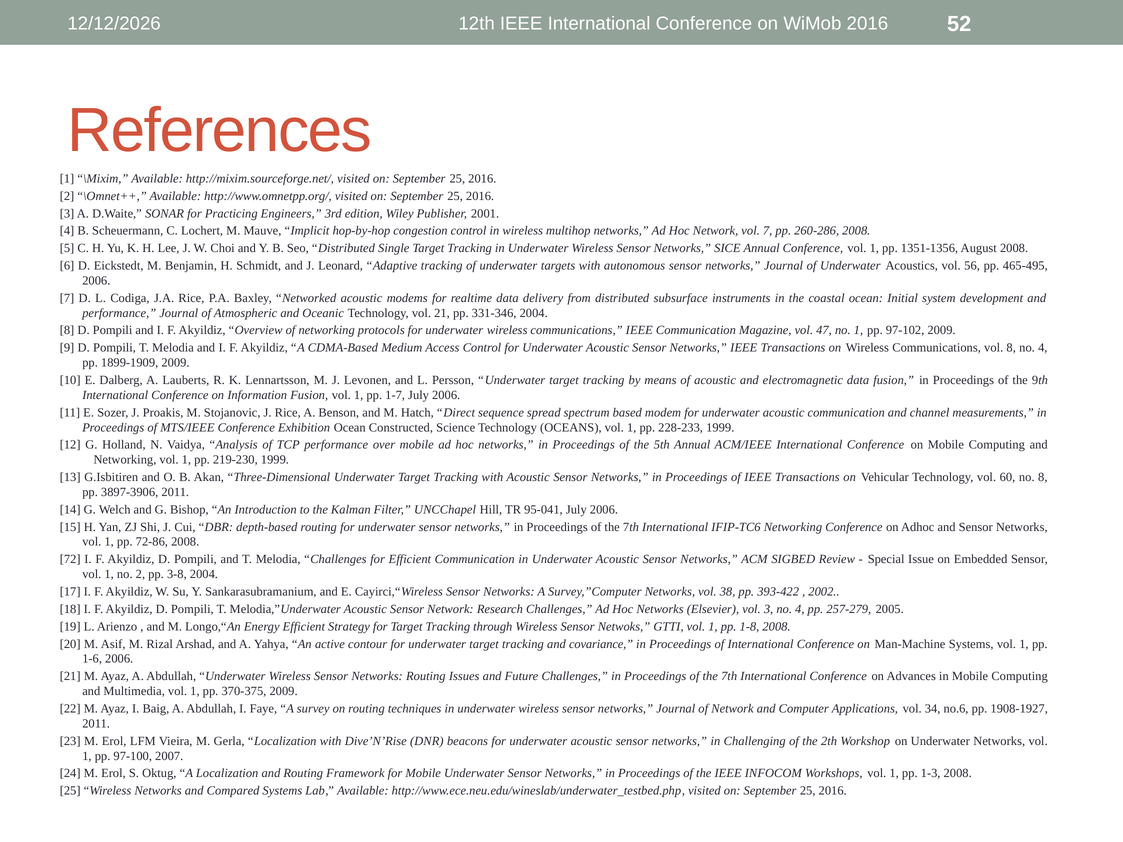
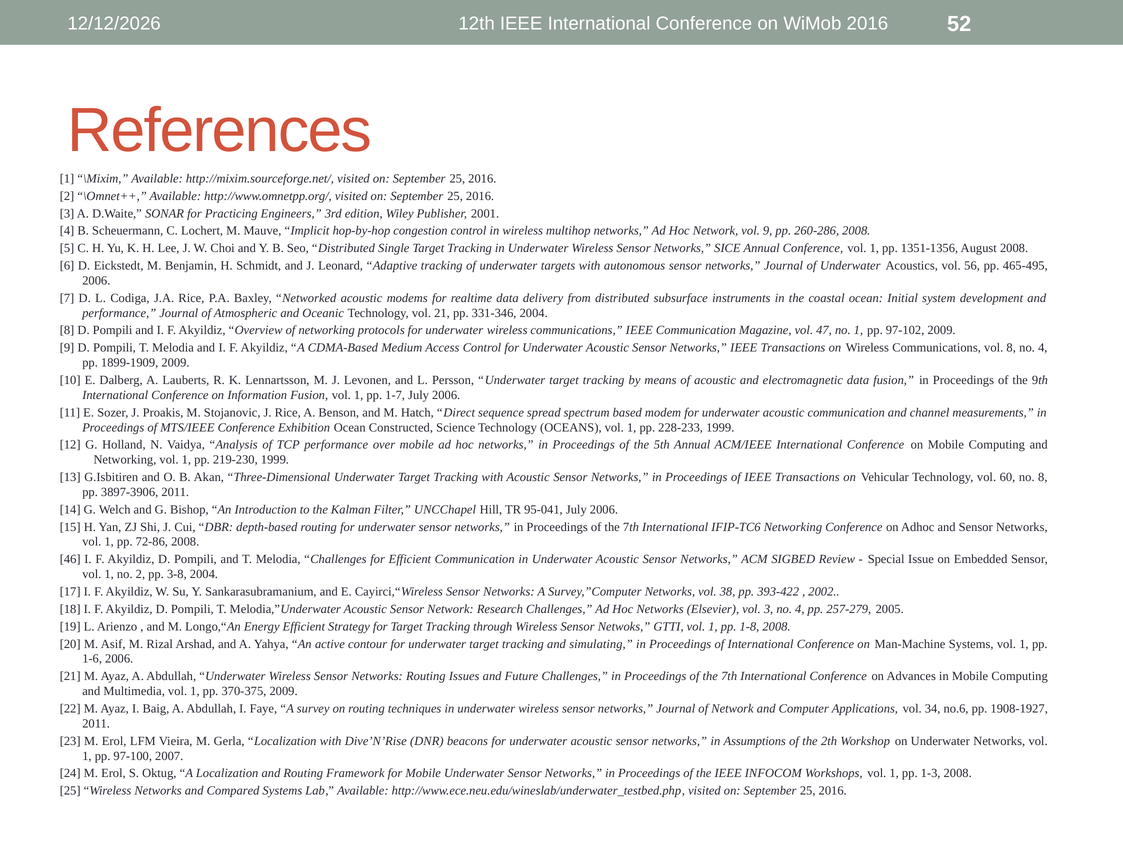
vol 7: 7 -> 9 (768, 231)
72: 72 -> 46 (70, 559)
covariance: covariance -> simulating (601, 644)
Challenging: Challenging -> Assumptions (755, 741)
